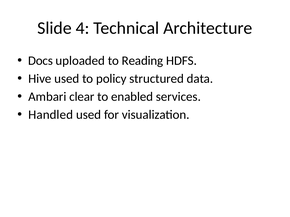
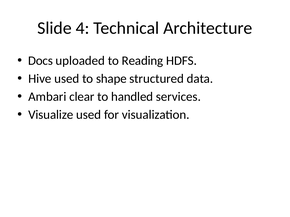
policy: policy -> shape (111, 79)
enabled: enabled -> handled (132, 97)
Handled: Handled -> Visualize (51, 115)
